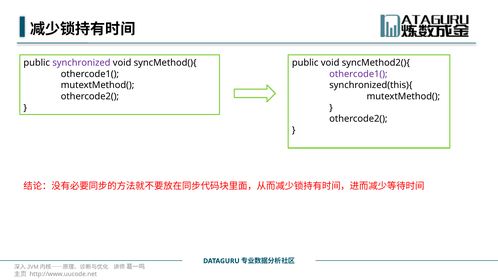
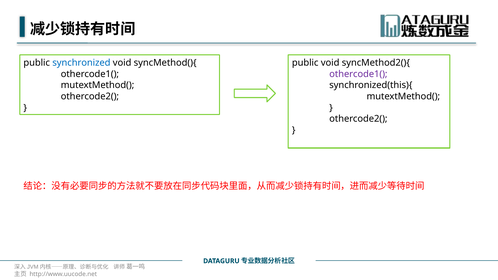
synchronized colour: purple -> blue (81, 63)
